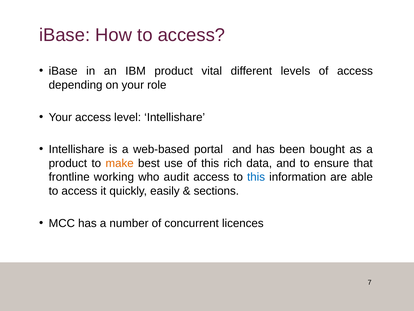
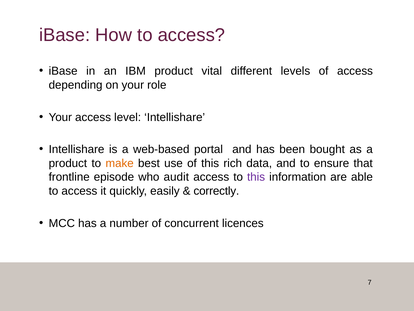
working: working -> episode (114, 177)
this colour: blue -> purple (256, 177)
sections: sections -> correctly (216, 191)
